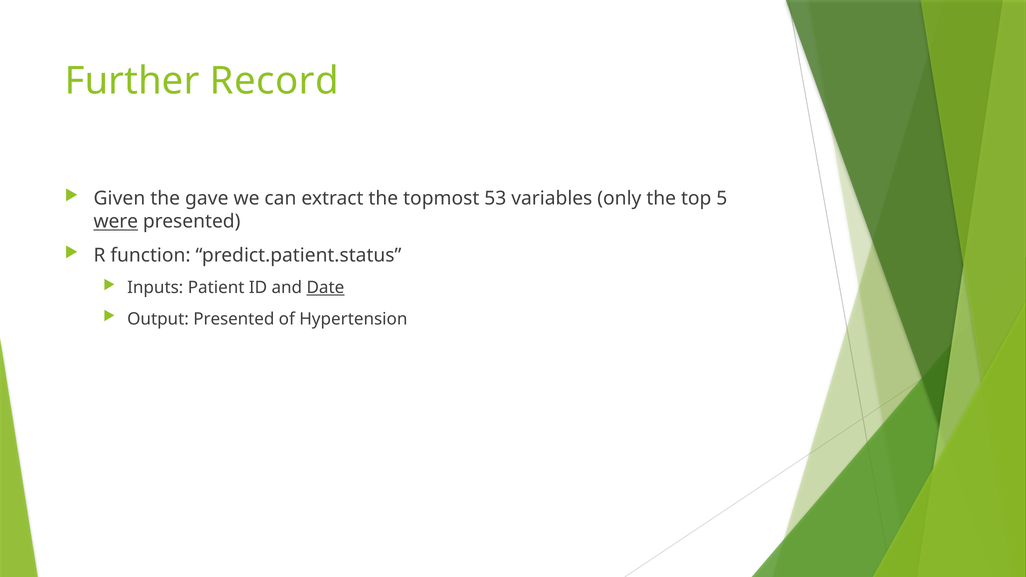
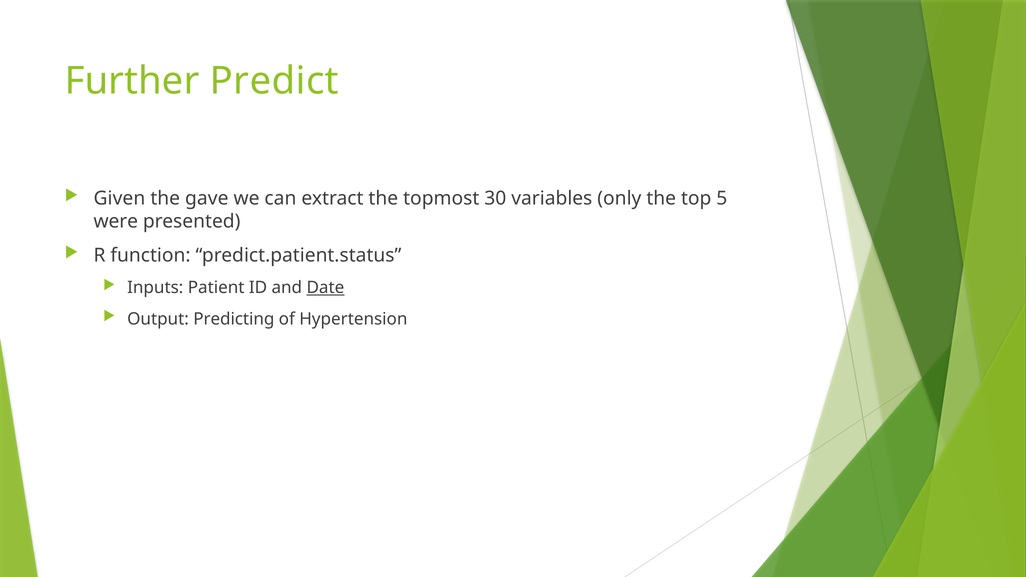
Record: Record -> Predict (274, 81)
53: 53 -> 30 (495, 199)
were underline: present -> none (116, 222)
Output Presented: Presented -> Predicting (234, 319)
